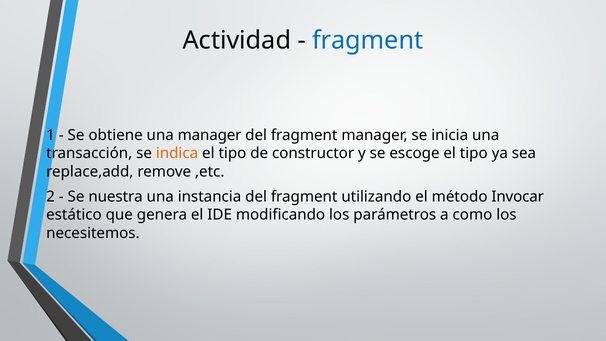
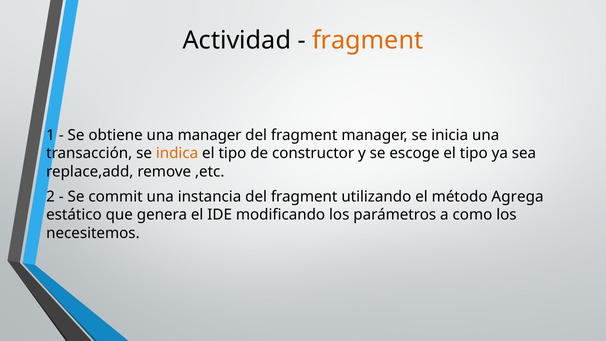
fragment colour: blue -> orange (368, 40)
nuestra: nuestra -> commit (116, 197)
Invocar: Invocar -> Agrega (518, 197)
